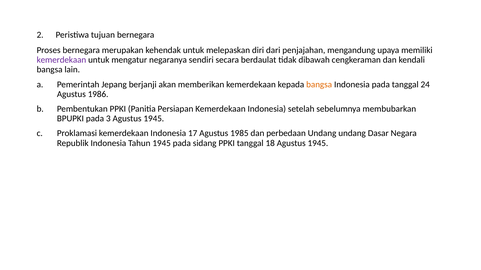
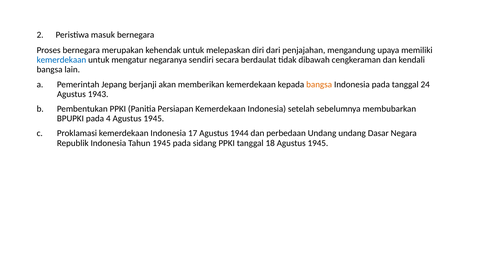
tujuan: tujuan -> masuk (103, 35)
kemerdekaan colour: purple -> blue (61, 60)
1986: 1986 -> 1943 (98, 94)
3: 3 -> 4 (108, 119)
1985: 1985 -> 1944 (239, 134)
